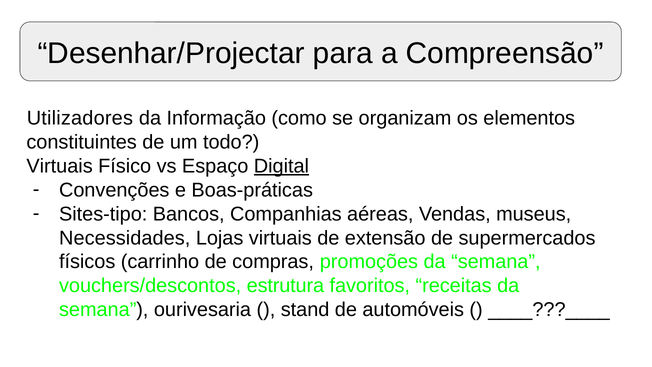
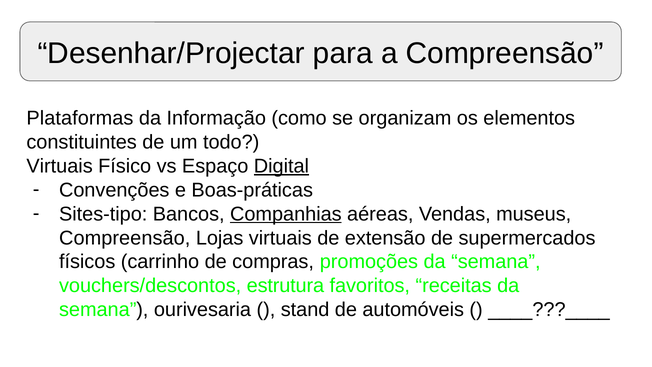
Utilizadores: Utilizadores -> Plataformas (80, 118)
Companhias underline: none -> present (286, 214)
Necessidades: Necessidades -> Compreensão (125, 238)
